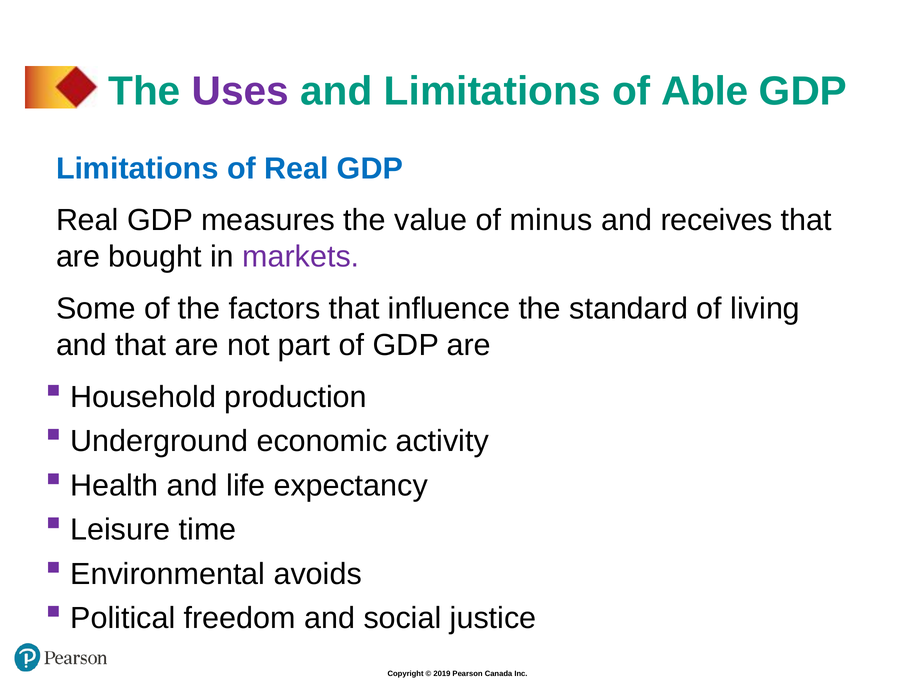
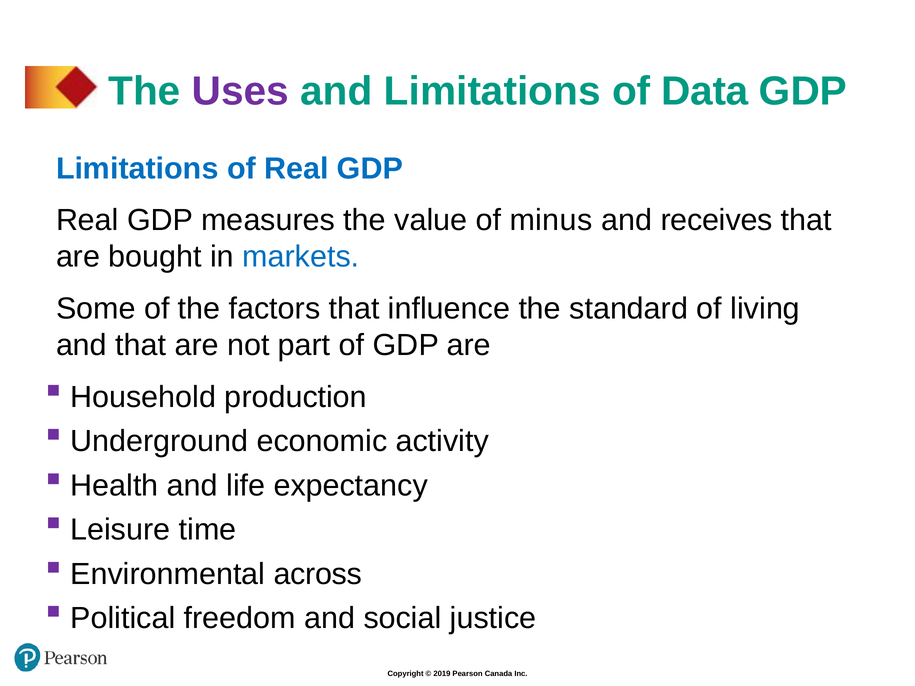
Able: Able -> Data (705, 91)
markets colour: purple -> blue (301, 257)
avoids: avoids -> across (318, 574)
